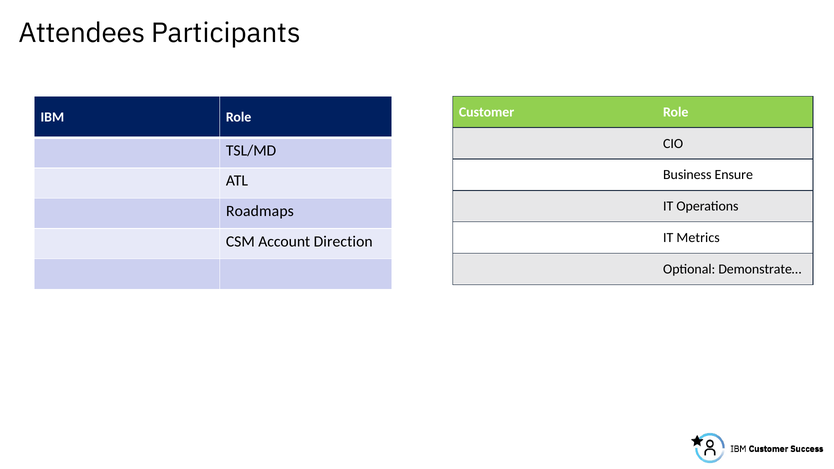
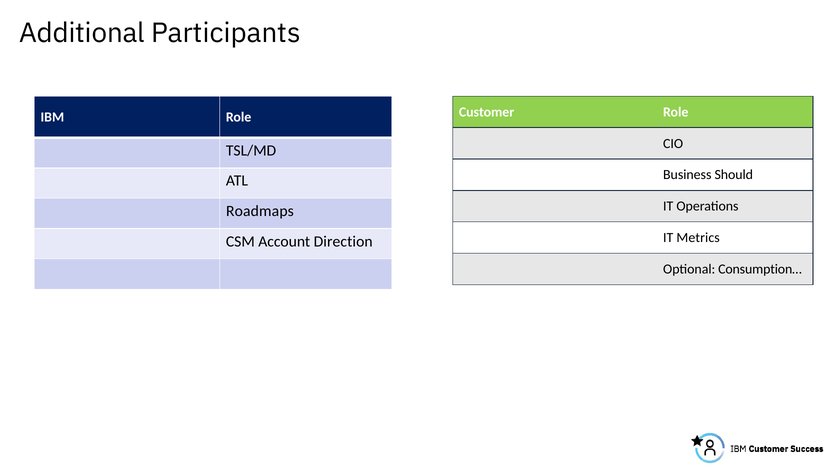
Attendees: Attendees -> Additional (82, 33)
Ensure: Ensure -> Should (734, 175)
Demonstrate…: Demonstrate… -> Consumption… (760, 269)
